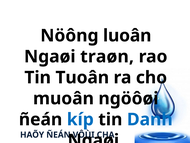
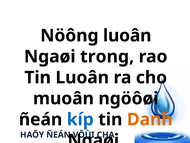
traøn: traøn -> trong (107, 56)
Tin Tuoân: Tuoân -> Luoân (82, 77)
Danh colour: blue -> orange (150, 119)
